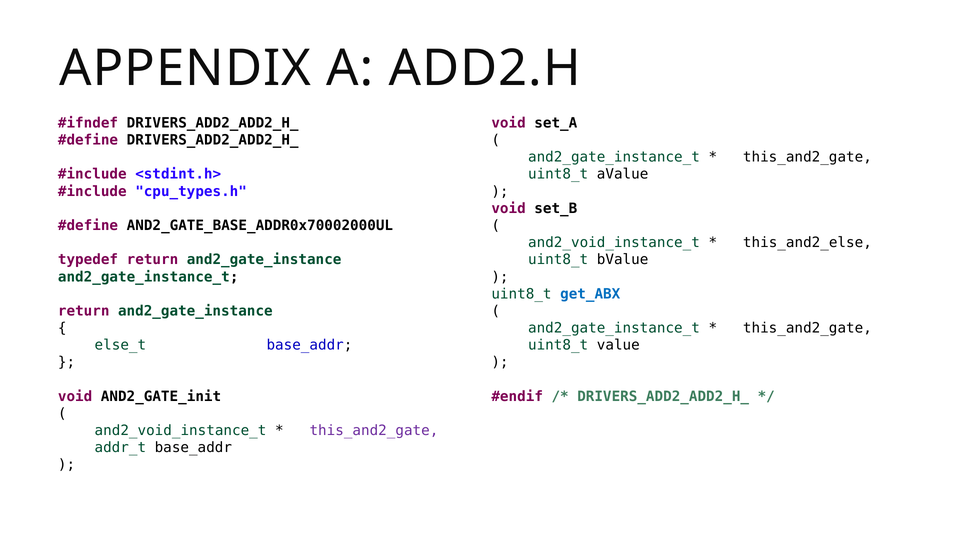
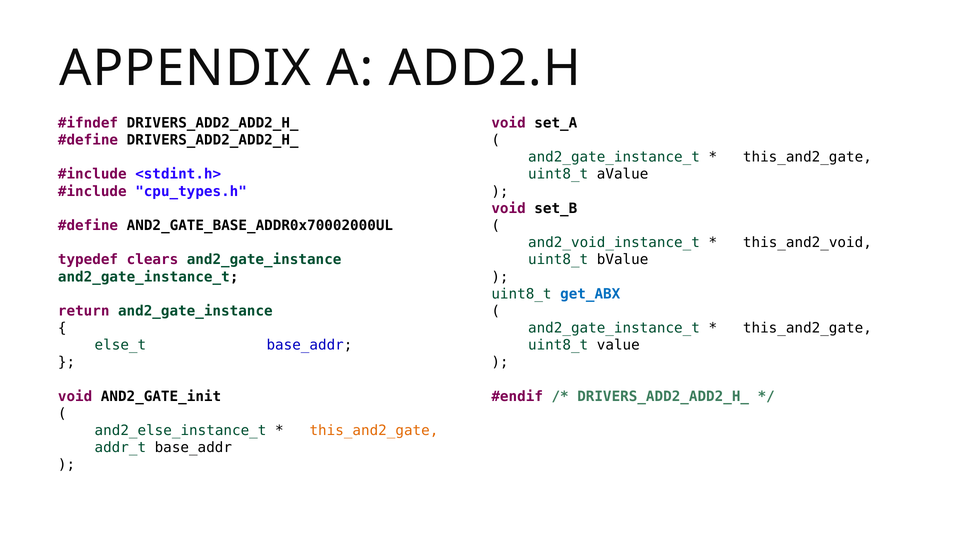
this_and2_else: this_and2_else -> this_and2_void (807, 243)
typedef return: return -> clears (152, 260)
and2_void_instance_t: and2_void_instance_t -> and2_else_instance_t (181, 431)
this_and2_gate colour: purple -> orange (374, 431)
